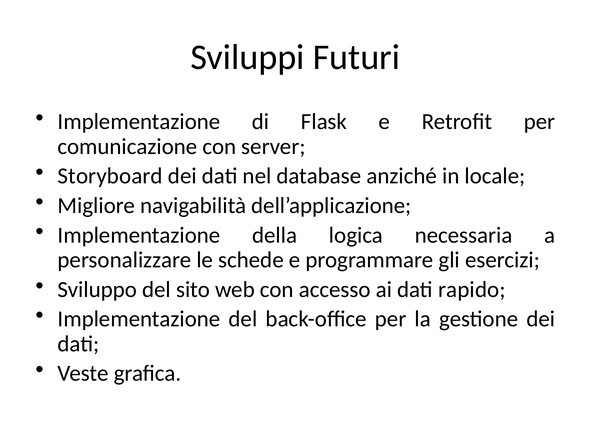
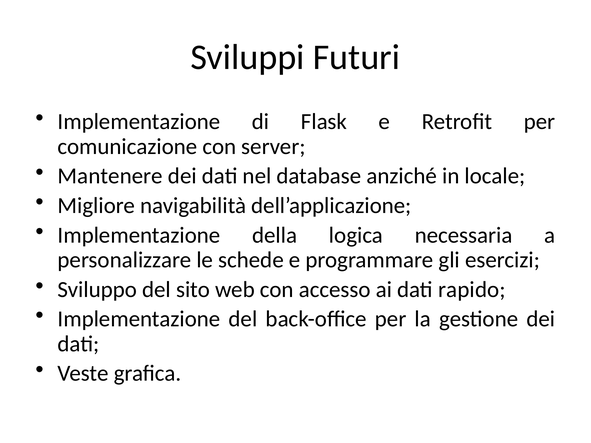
Storyboard: Storyboard -> Mantenere (110, 176)
